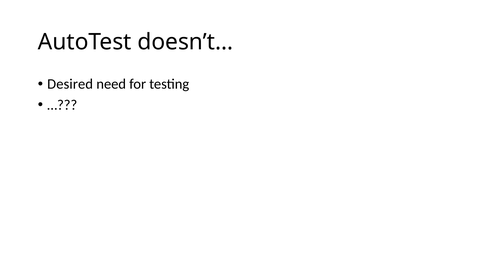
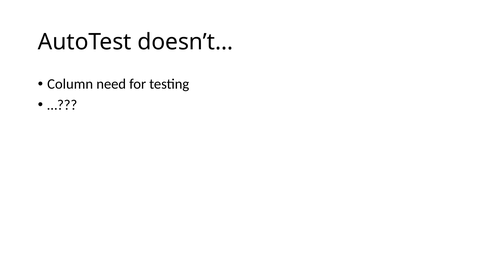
Desired: Desired -> Column (70, 84)
